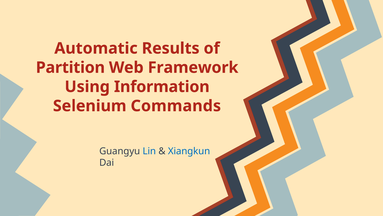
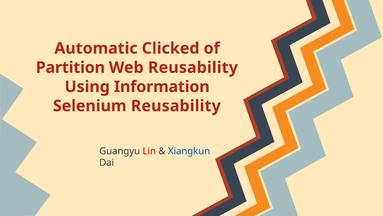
Results: Results -> Clicked (171, 48)
Web Framework: Framework -> Reusability (193, 67)
Selenium Commands: Commands -> Reusability (176, 106)
Lin colour: blue -> red (149, 151)
